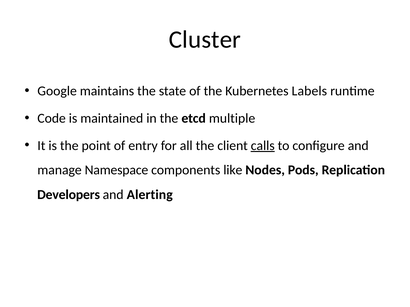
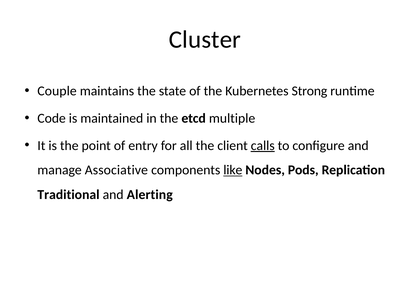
Google: Google -> Couple (57, 91)
Labels: Labels -> Strong (309, 91)
Namespace: Namespace -> Associative (116, 170)
like underline: none -> present (233, 170)
Developers: Developers -> Traditional (68, 195)
